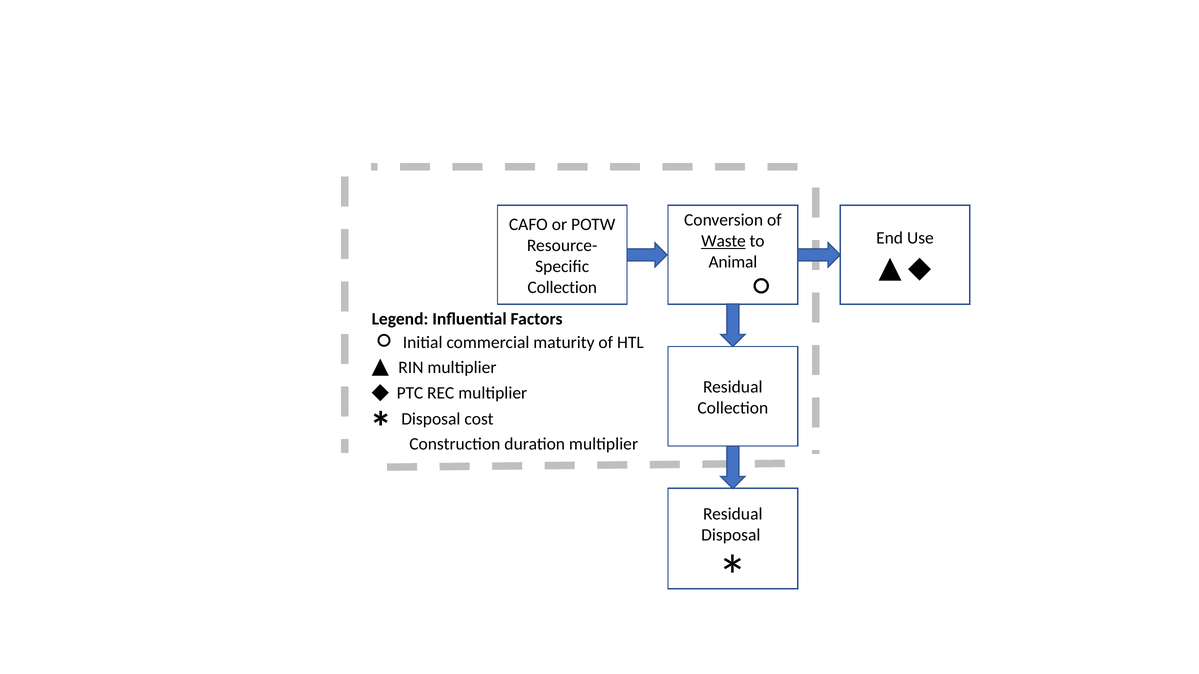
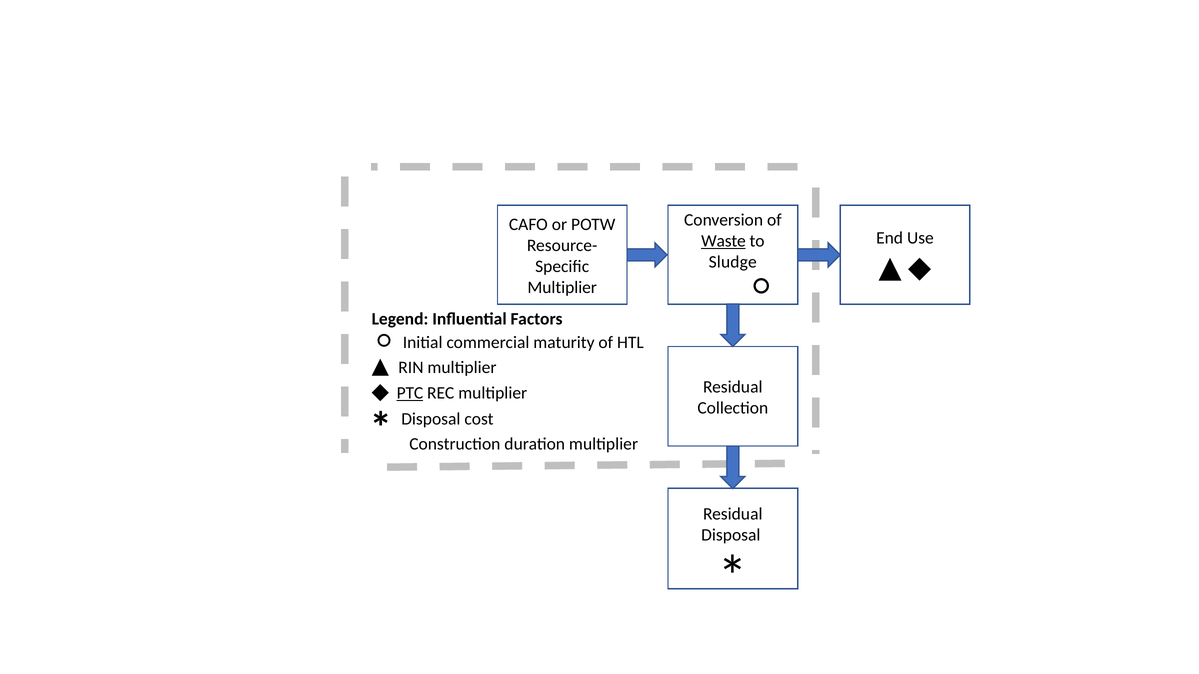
Animal: Animal -> Sludge (733, 262)
Collection: Collection -> Multiplier (562, 288)
PTC underline: none -> present (410, 393)
